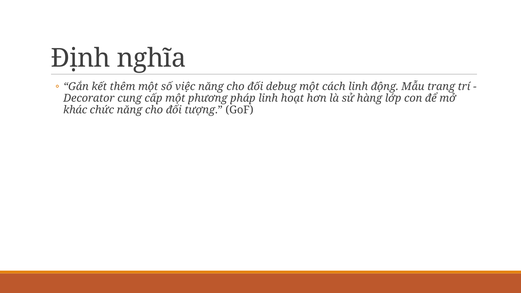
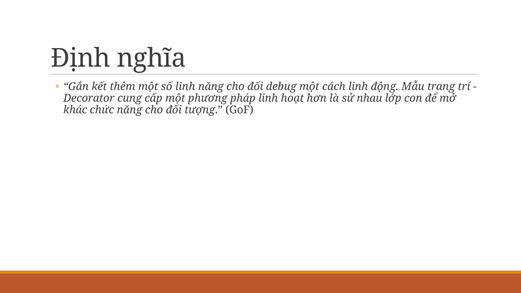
số việc: việc -> linh (185, 87)
hàng: hàng -> nhau (369, 98)
